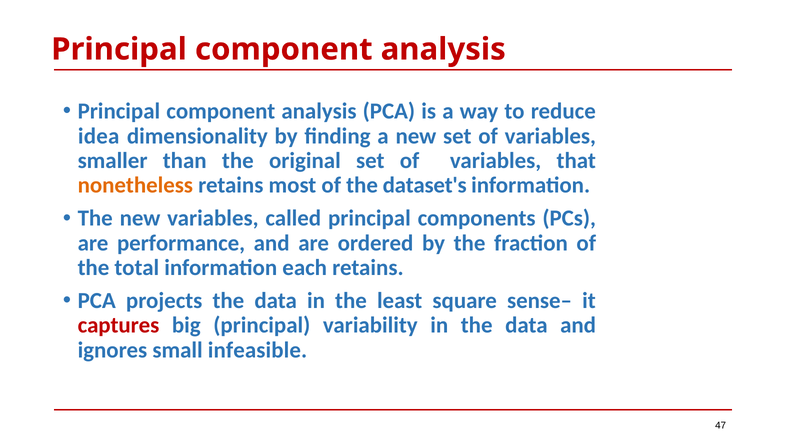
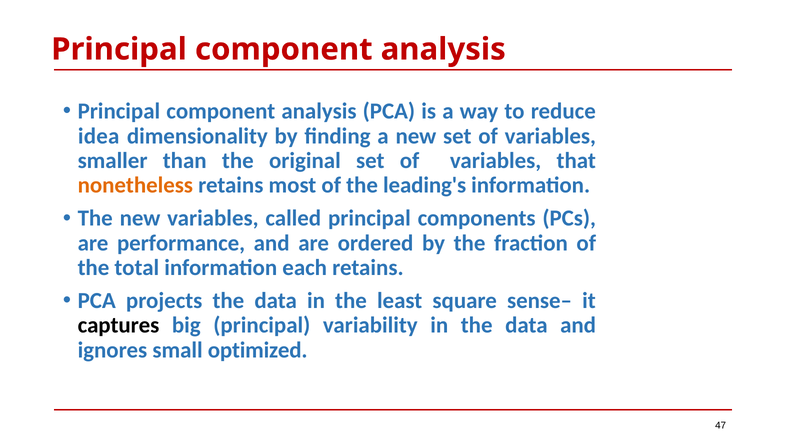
dataset's: dataset's -> leading's (425, 185)
captures colour: red -> black (118, 325)
infeasible: infeasible -> optimized (258, 350)
